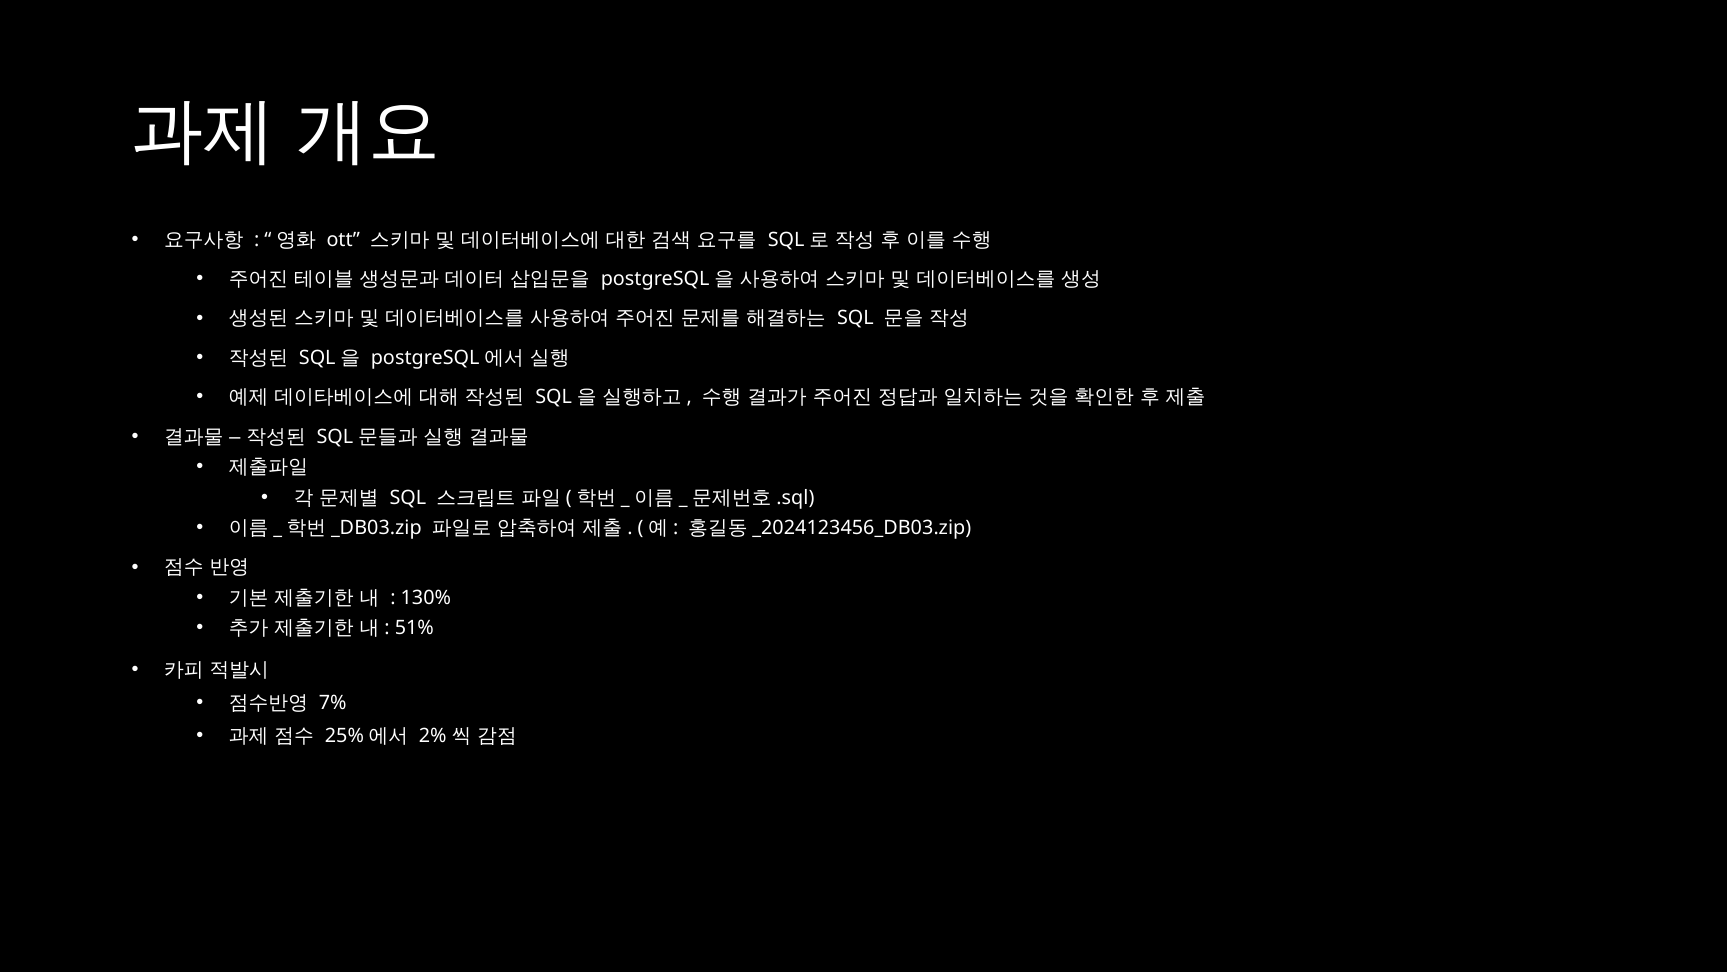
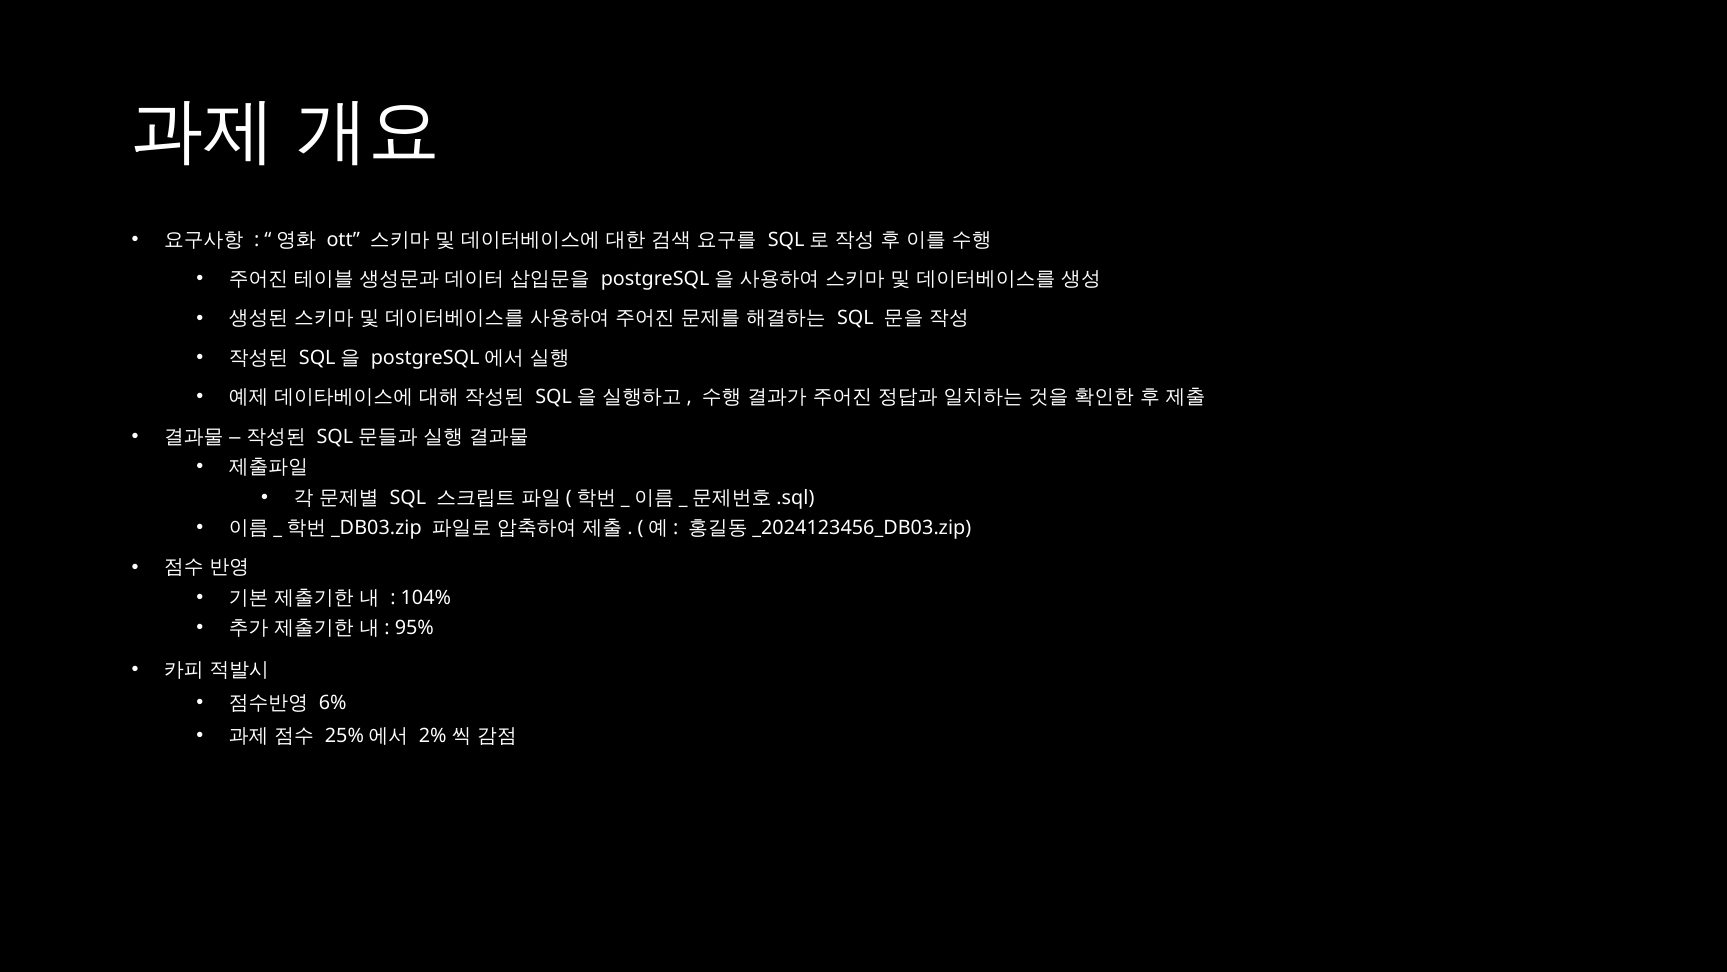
130%: 130% -> 104% (426, 597)
51%: 51% -> 95% (414, 628)
7%: 7% -> 6% (333, 703)
